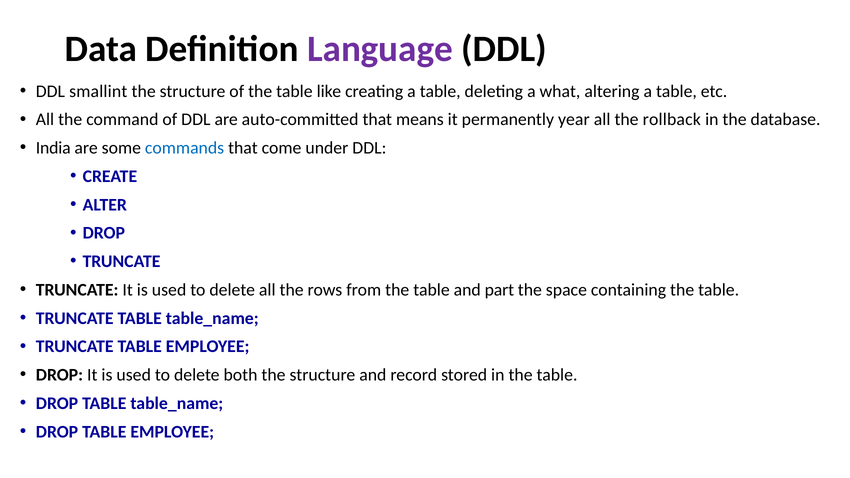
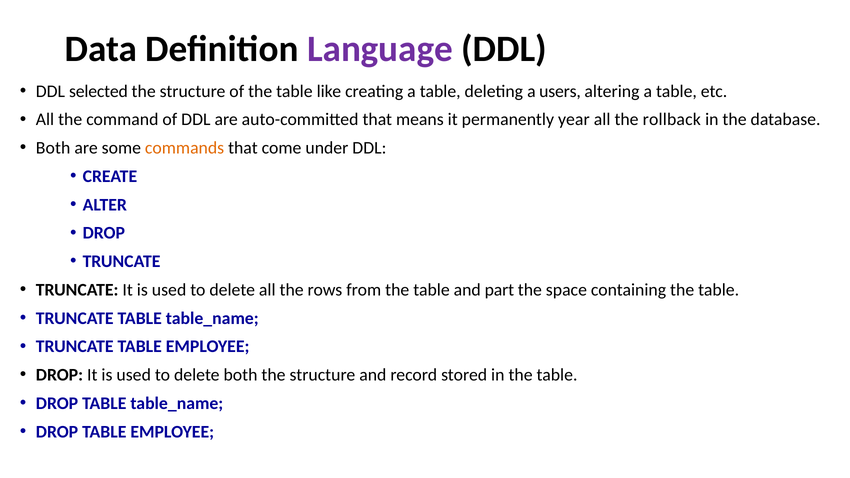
smallint: smallint -> selected (98, 91)
what: what -> users (560, 91)
India: India -> Both (53, 148)
commands colour: blue -> orange (185, 148)
